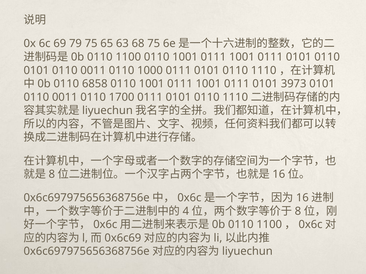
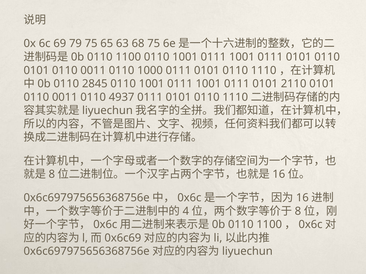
6858: 6858 -> 2845 (95, 84)
3973: 3973 -> 2110 (294, 84)
1700: 1700 -> 4937 (122, 97)
